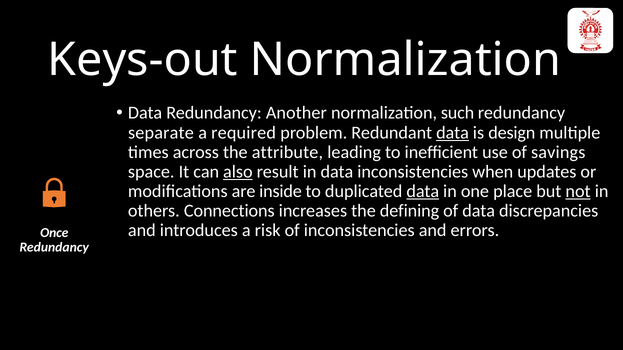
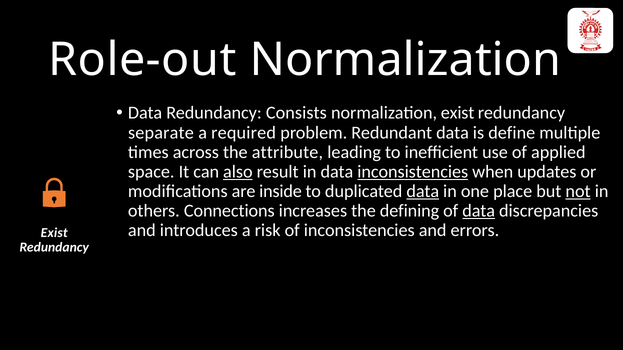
Keys-out: Keys-out -> Role-out (142, 60)
Another: Another -> Consists (296, 113)
such: such -> exist (458, 113)
data underline: present -> none (453, 133)
design: design -> define (512, 133)
savings: savings -> applied (558, 152)
inconsistencies underline: none -> present (413, 172)
data underline: none -> present (479, 211)
Once: Once -> Exist (54, 233)
